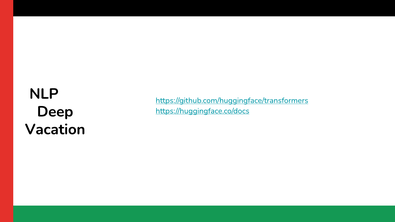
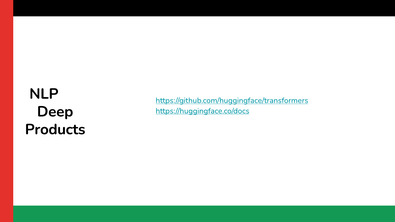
Vacation: Vacation -> Products (55, 129)
